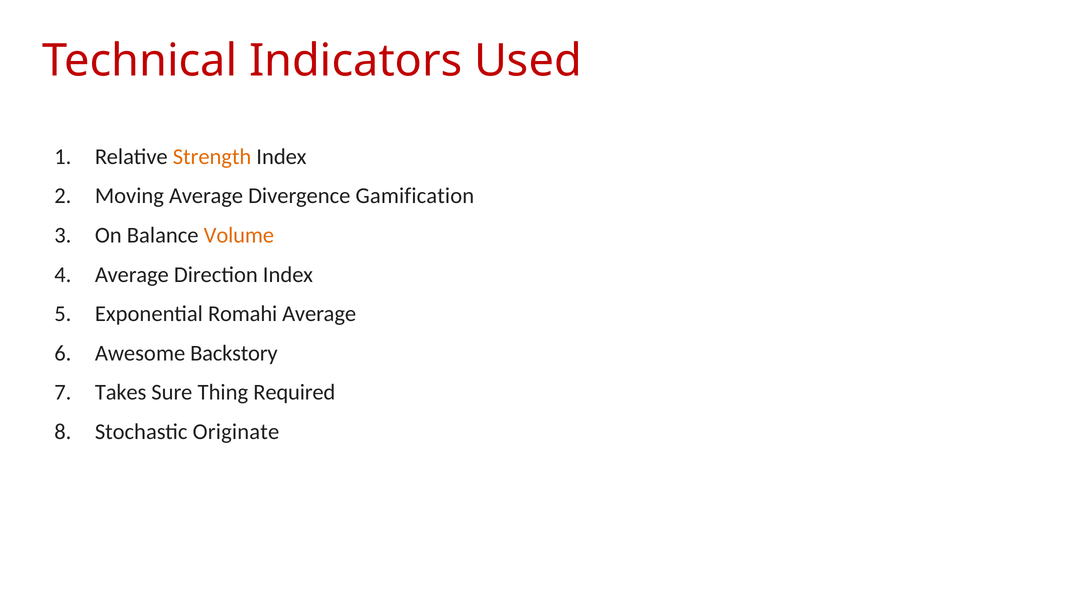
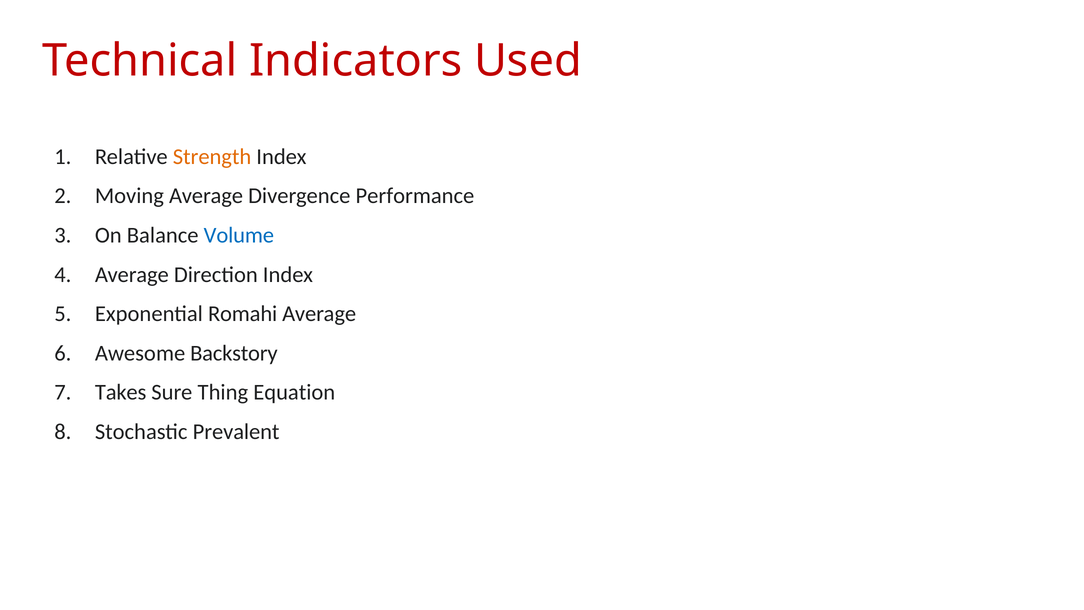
Gamification: Gamification -> Performance (415, 196)
Volume colour: orange -> blue (239, 235)
Required: Required -> Equation (294, 392)
Originate: Originate -> Prevalent (236, 432)
